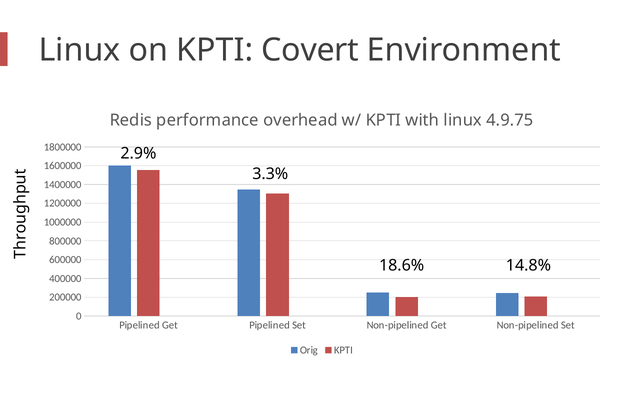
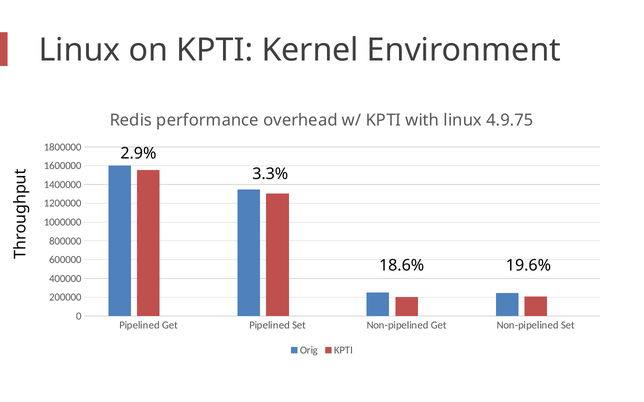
Covert: Covert -> Kernel (310, 50)
14.8%: 14.8% -> 19.6% (528, 266)
